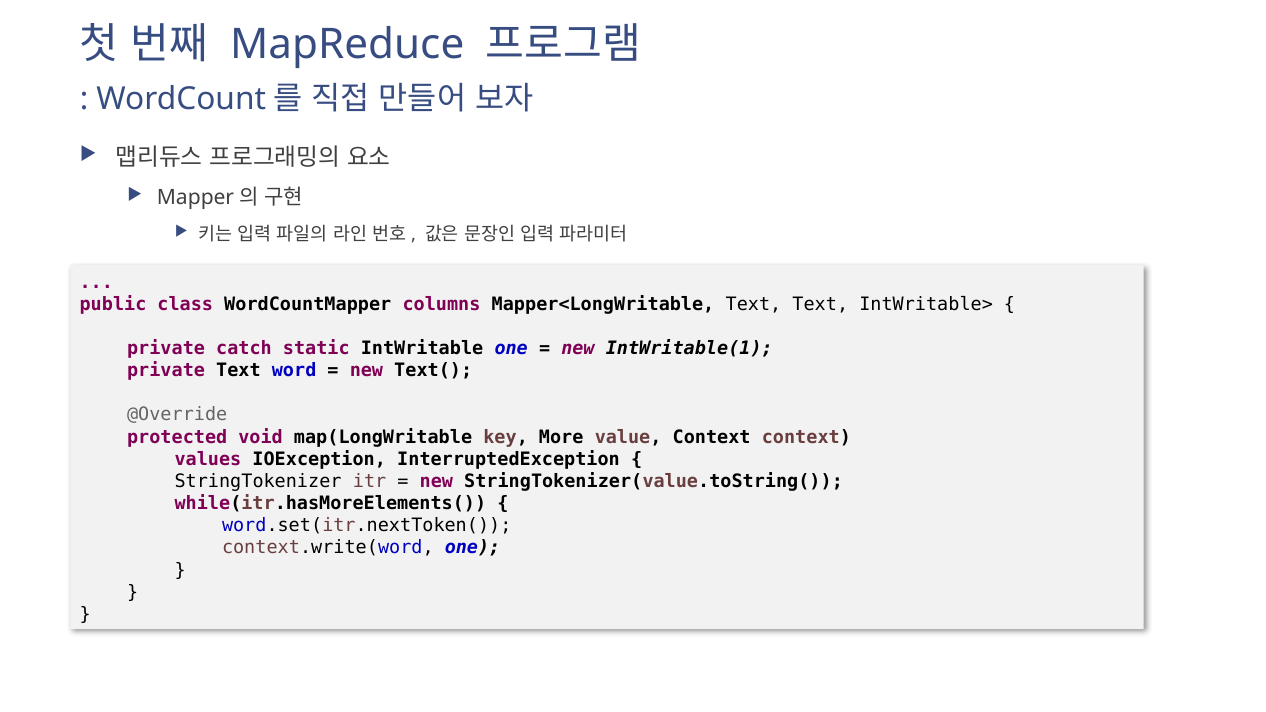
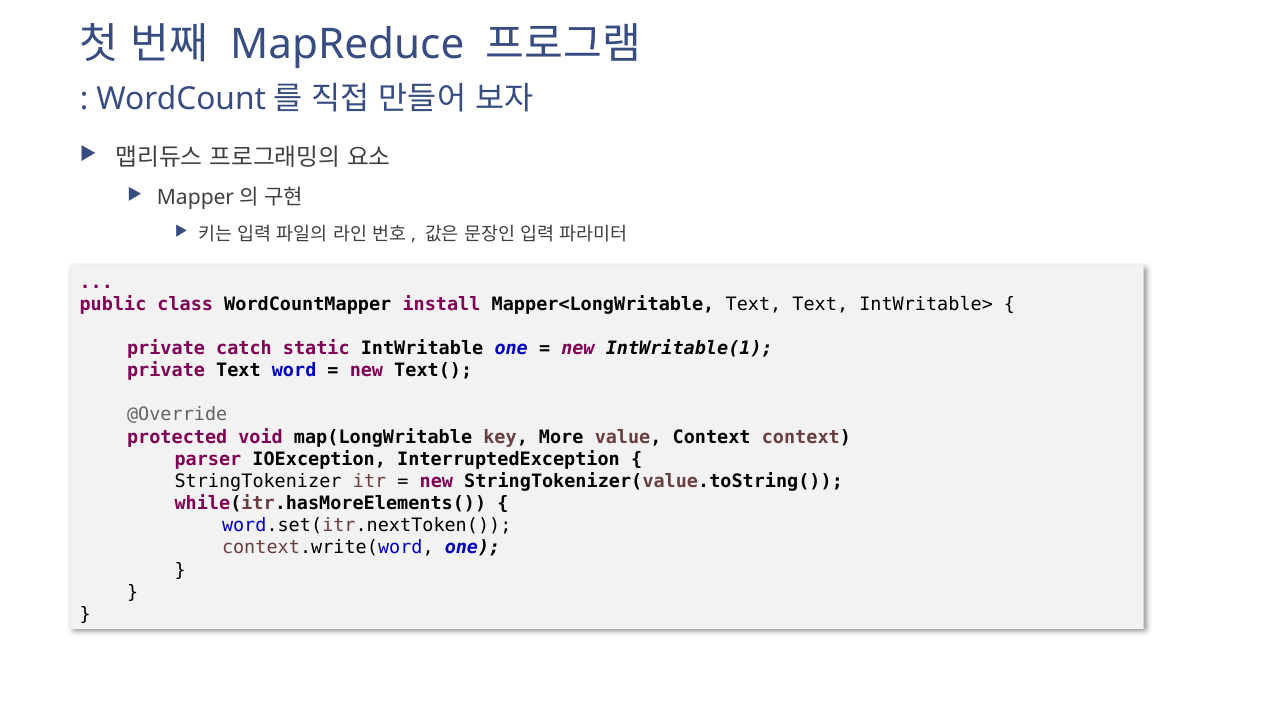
columns: columns -> install (442, 304)
values: values -> parser (208, 459)
